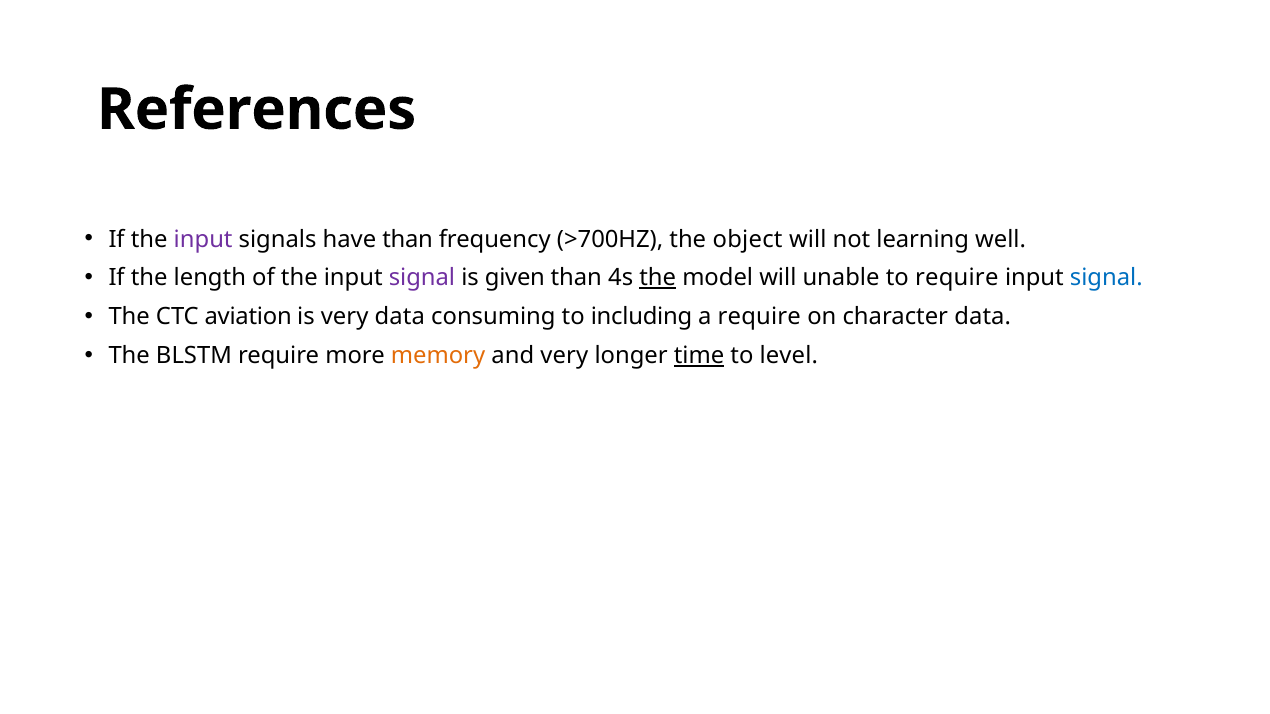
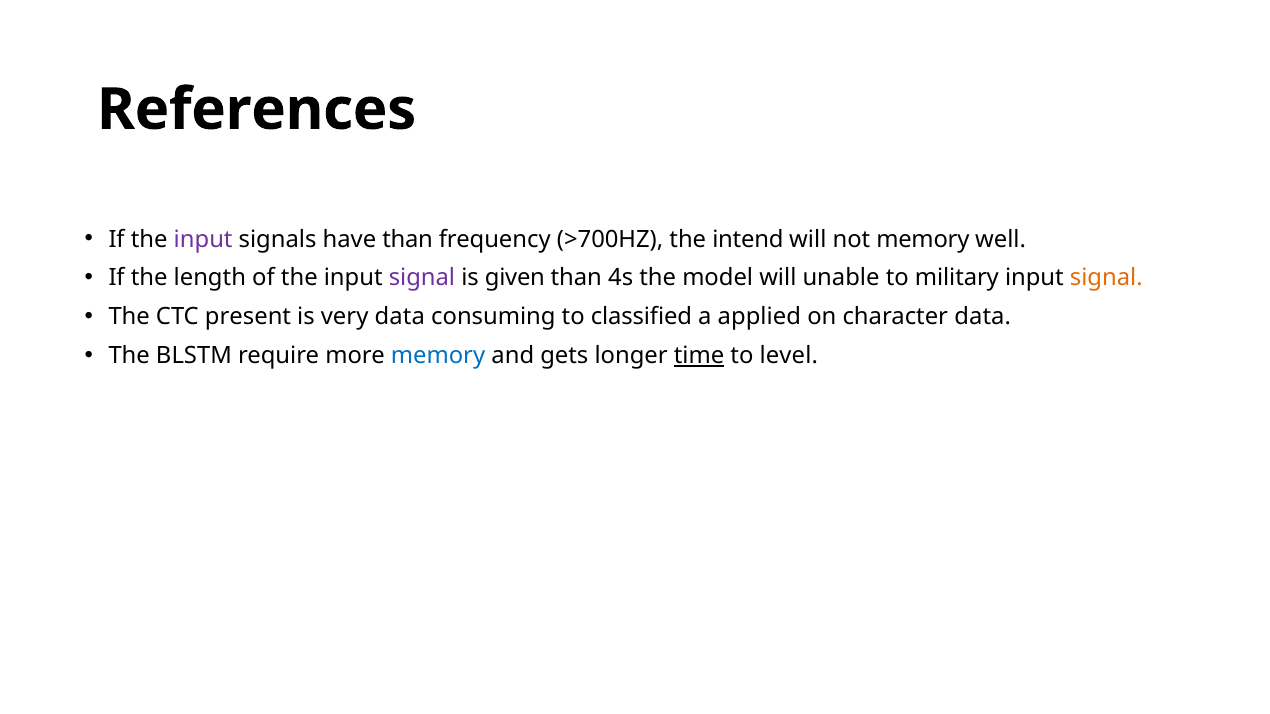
object: object -> intend (748, 239)
not learning: learning -> memory (923, 239)
the underline: present -> none (658, 278)
to require: require -> military (957, 278)
signal colour: blue -> orange (1106, 278)
aviation: aviation -> present (248, 317)
including: including -> classified (641, 317)
a require: require -> applied (759, 317)
memory colour: orange -> blue (438, 356)
and very: very -> gets (564, 356)
